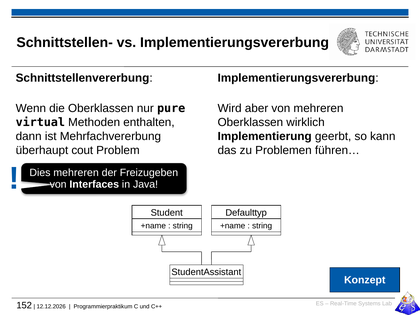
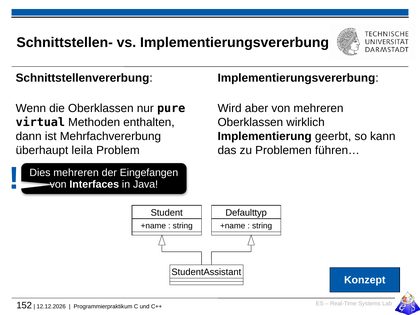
cout: cout -> leila (82, 150)
Freizugeben: Freizugeben -> Eingefangen (149, 173)
